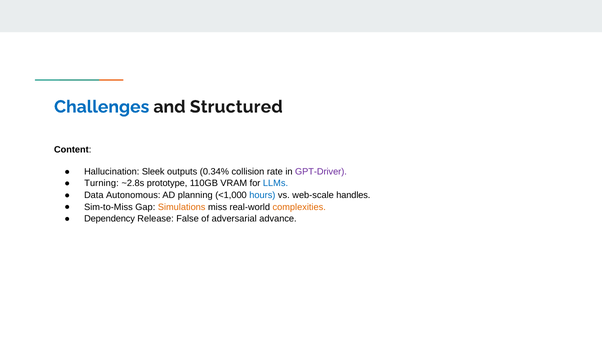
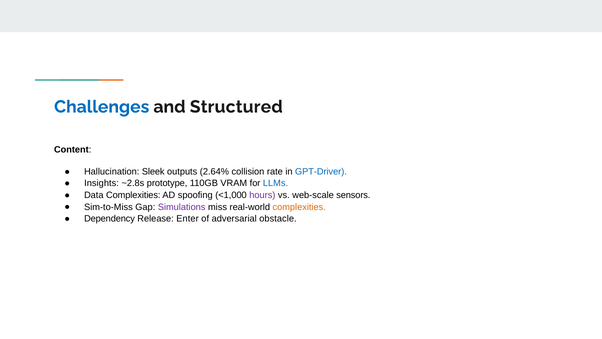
0.34%: 0.34% -> 2.64% (214, 171)
GPT-Driver colour: purple -> blue (321, 171)
Turning: Turning -> Insights (102, 183)
Data Autonomous: Autonomous -> Complexities (133, 195)
planning: planning -> spoofing (195, 195)
hours colour: blue -> purple (262, 195)
handles: handles -> sensors (353, 195)
Simulations colour: orange -> purple (182, 207)
False: False -> Enter (188, 218)
advance: advance -> obstacle (278, 218)
